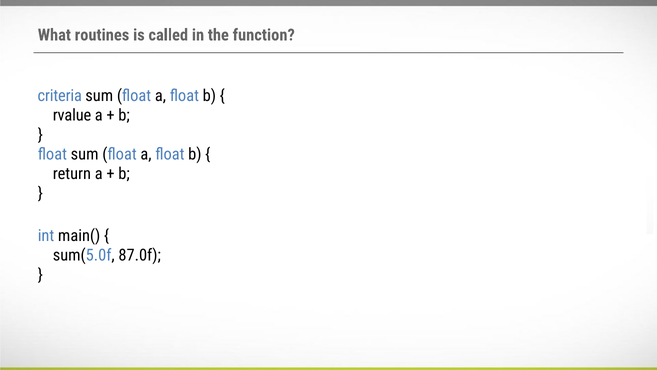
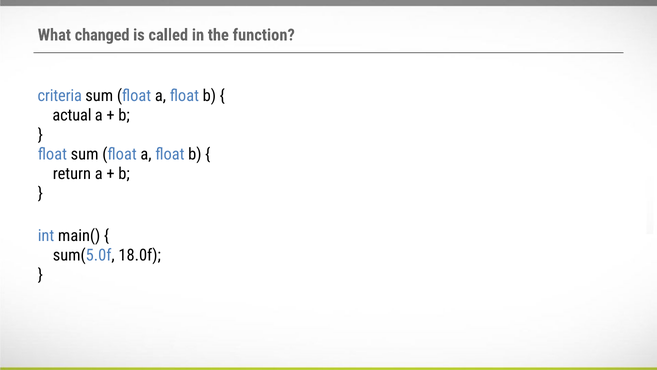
routines: routines -> changed (102, 35)
rvalue: rvalue -> actual (72, 115)
87.0f: 87.0f -> 18.0f (140, 255)
